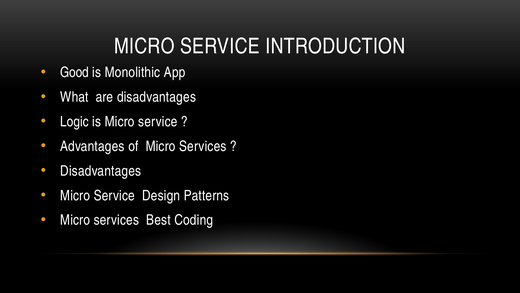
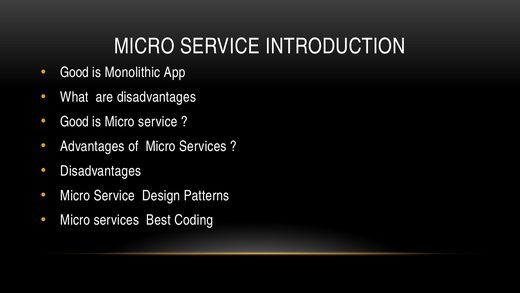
Logic: Logic -> Good (75, 121)
